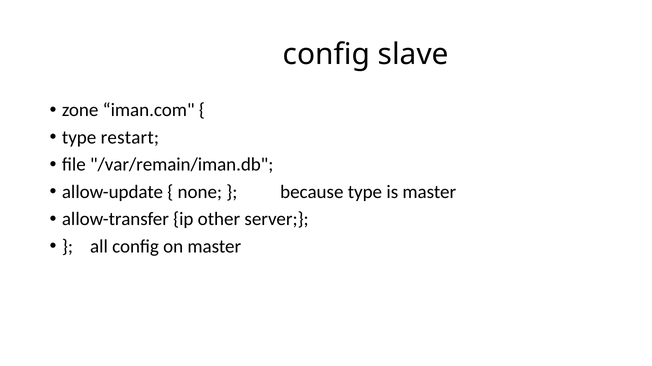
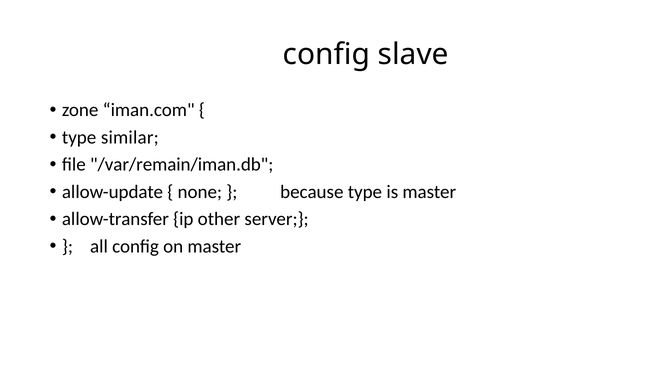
restart: restart -> similar (130, 138)
